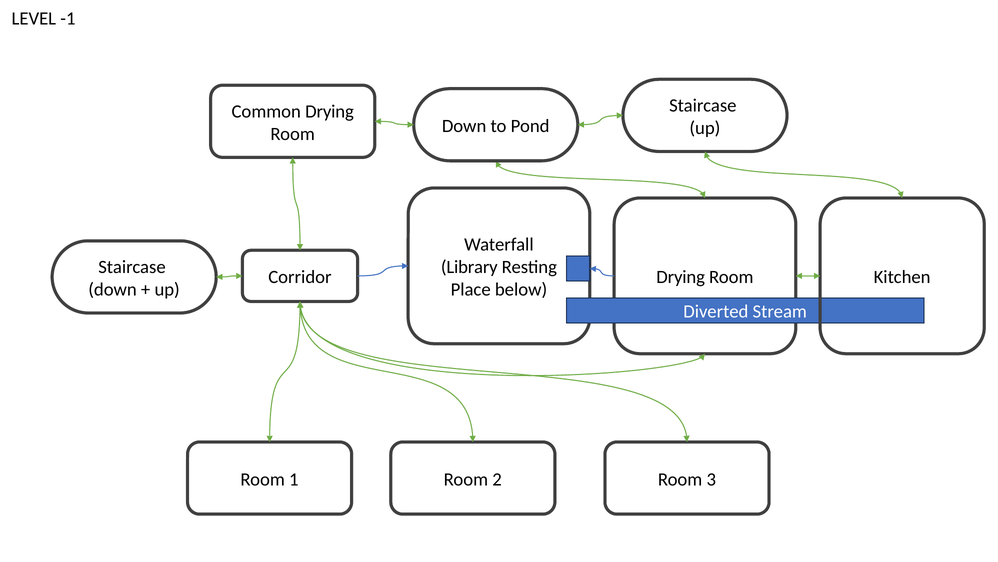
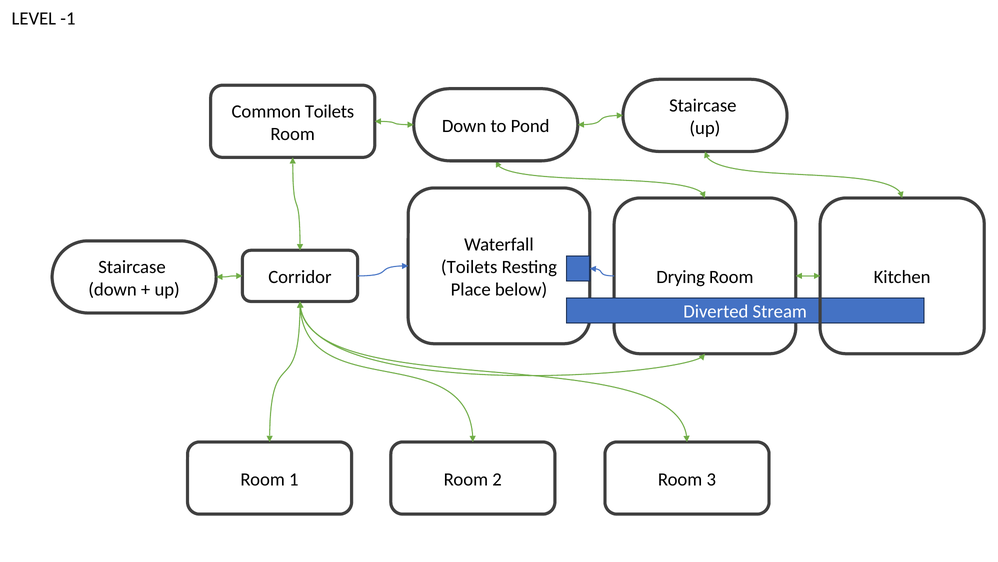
Common Drying: Drying -> Toilets (330, 111)
Library: Library -> Toilets (469, 267)
